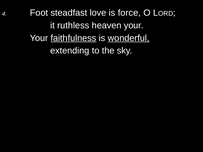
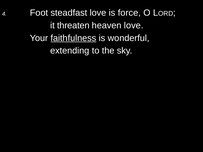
ruthless: ruthless -> threaten (73, 25)
heaven your: your -> love (134, 25)
wonderful underline: present -> none (129, 38)
